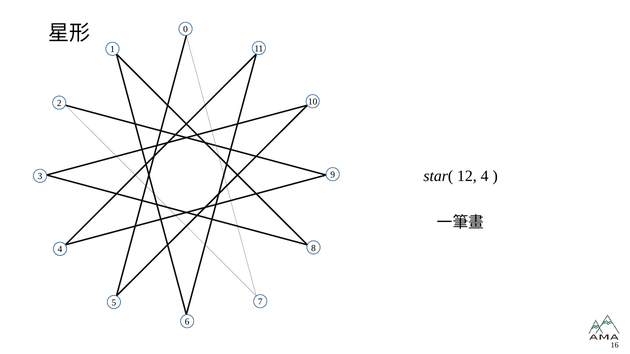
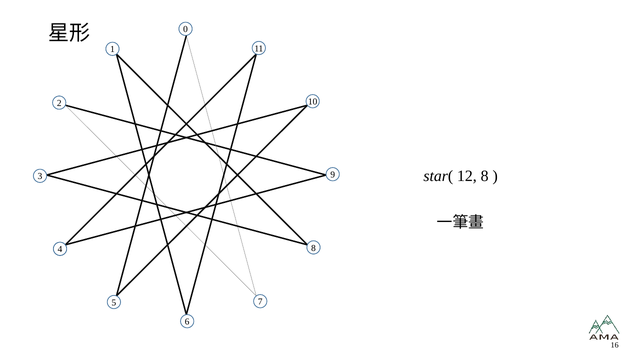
4: 4 -> 8 (485, 176)
